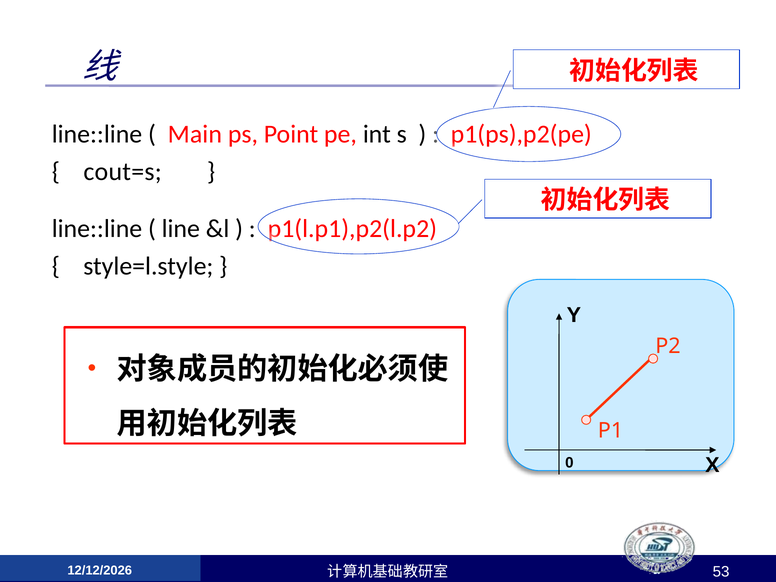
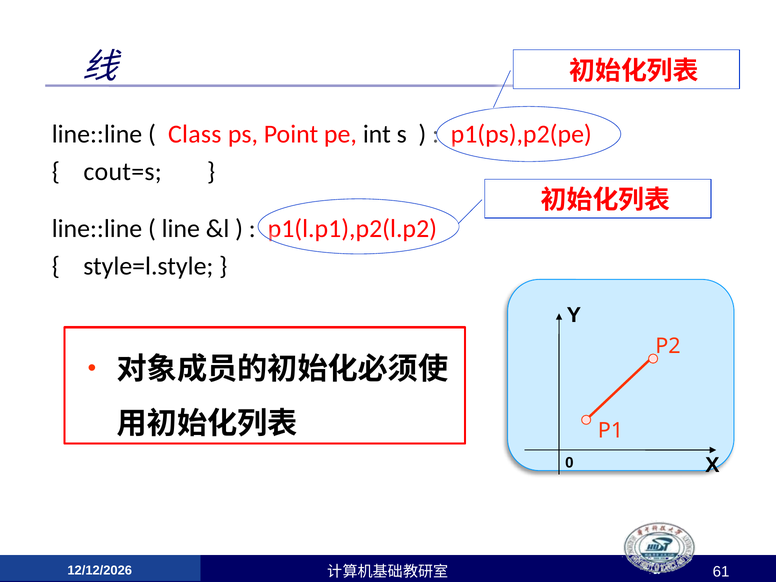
Main: Main -> Class (195, 134)
53: 53 -> 61 (721, 572)
